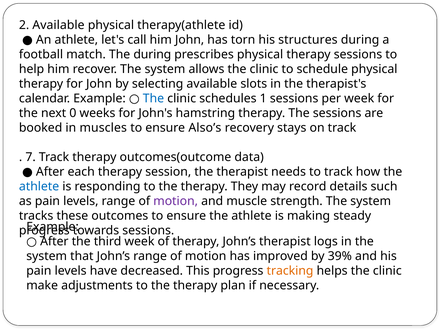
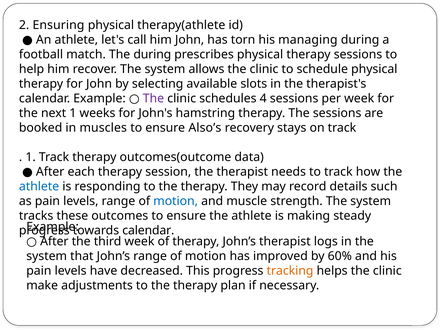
2 Available: Available -> Ensuring (58, 25)
structures: structures -> managing (308, 40)
The colour: blue -> purple (153, 98)
1: 1 -> 4 (263, 98)
next 0: 0 -> 1 (73, 113)
7: 7 -> 1 (31, 157)
motion colour: purple -> blue (176, 201)
towards sessions: sessions -> calendar (148, 230)
39%: 39% -> 60% (340, 256)
